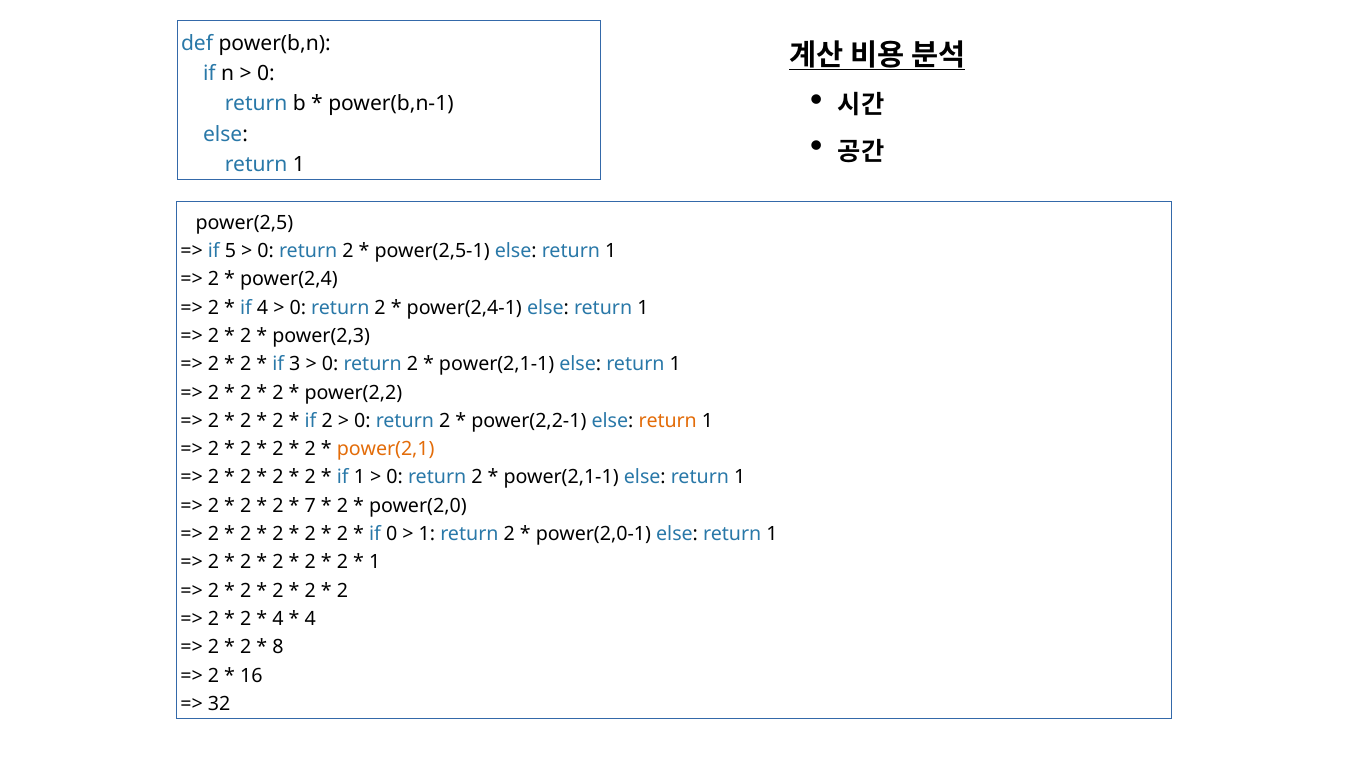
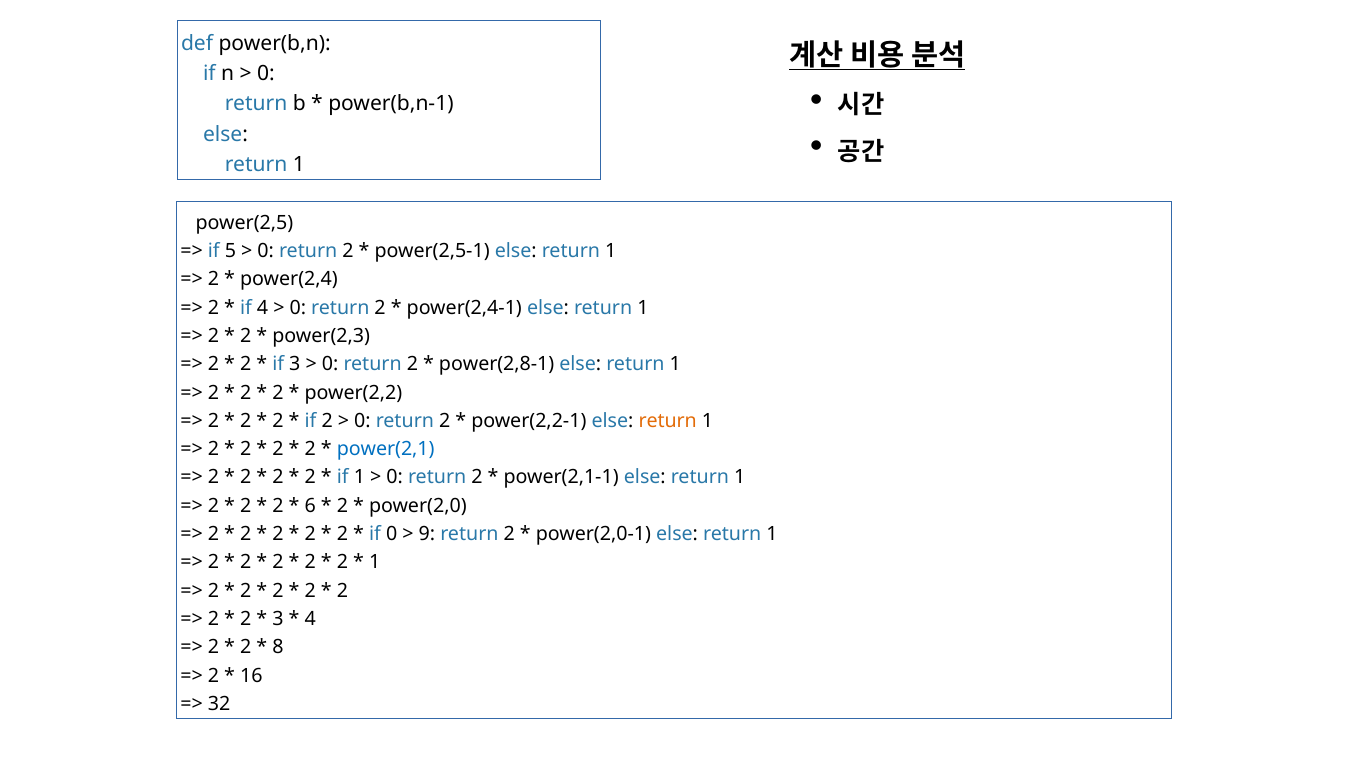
power(2,1-1: power(2,1-1 -> power(2,8-1 (497, 364)
power(2,1 colour: orange -> blue (386, 449)
7: 7 -> 6 (310, 506)
1: 1 -> 9 (427, 534)
4: 4 -> 3 (278, 619)
